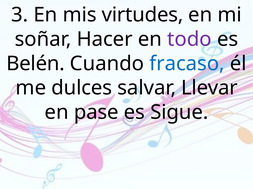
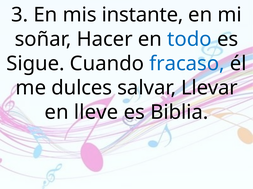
virtudes: virtudes -> instante (143, 15)
todo colour: purple -> blue (189, 39)
Belén: Belén -> Sigue (35, 64)
pase: pase -> lleve (96, 113)
Sigue: Sigue -> Biblia (179, 113)
